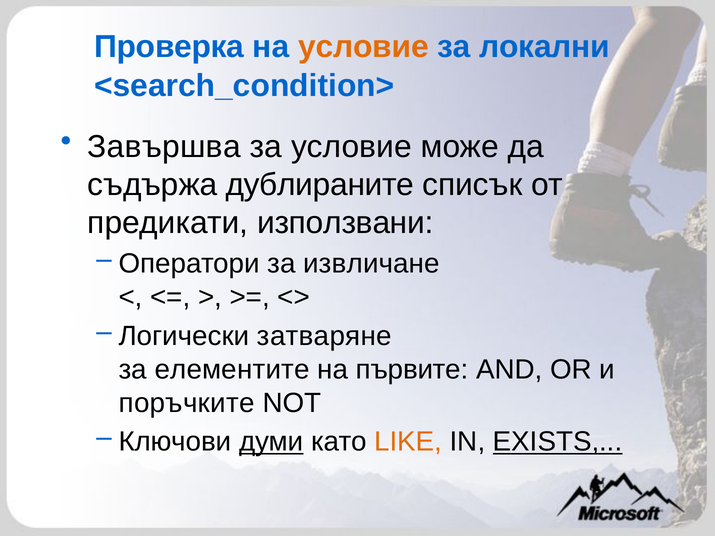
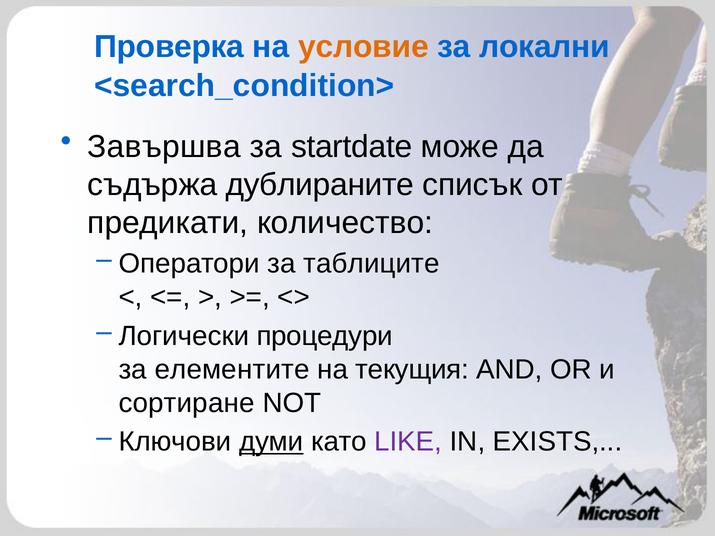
за условие: условие -> startdate (352, 147)
използвани: използвани -> количество (345, 223)
извличане: извличане -> таблиците (372, 264)
затваряне: затваряне -> процедури (325, 336)
първите: първите -> текущия (412, 370)
поръчките: поръчките -> сортиране (187, 403)
LIKE colour: orange -> purple (408, 442)
EXISTS underline: present -> none (558, 442)
